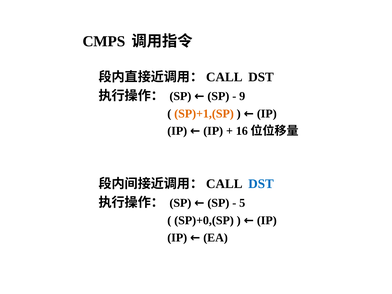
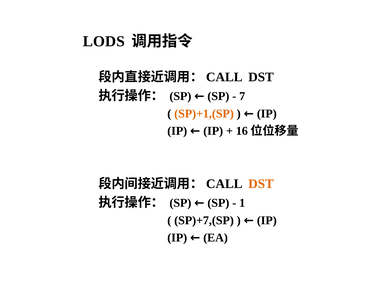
CMPS: CMPS -> LODS (104, 41)
9: 9 -> 7 (242, 96)
DST colour: blue -> orange (261, 184)
5: 5 -> 1 (242, 203)
SP)+0,(SP: SP)+0,(SP -> SP)+7,(SP (204, 220)
